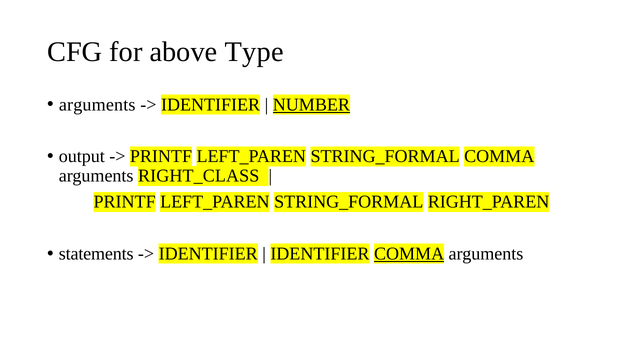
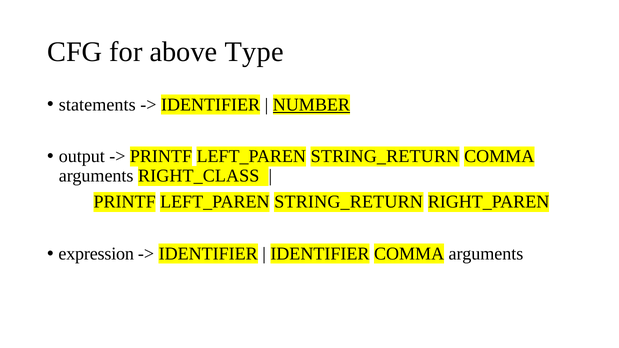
arguments: arguments -> statements (97, 105)
STRING_FORMAL: STRING_FORMAL -> STRING_RETURN (385, 157)
STRING_FORMAL: STRING_FORMAL -> STRING_RETURN (349, 202)
statements: statements -> expression (96, 254)
COMMA underline: present -> none (409, 254)
